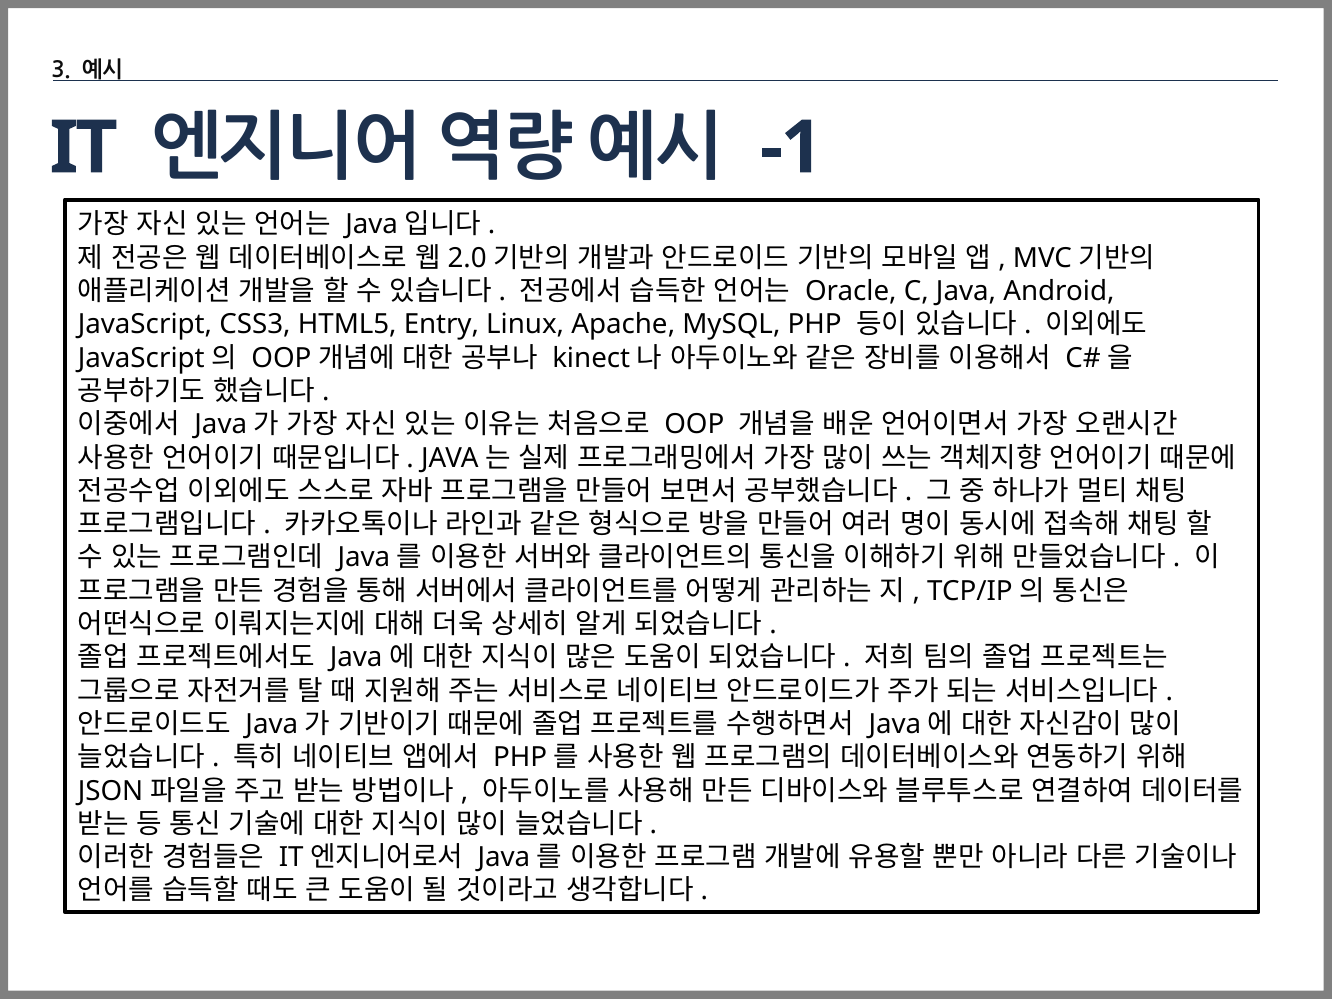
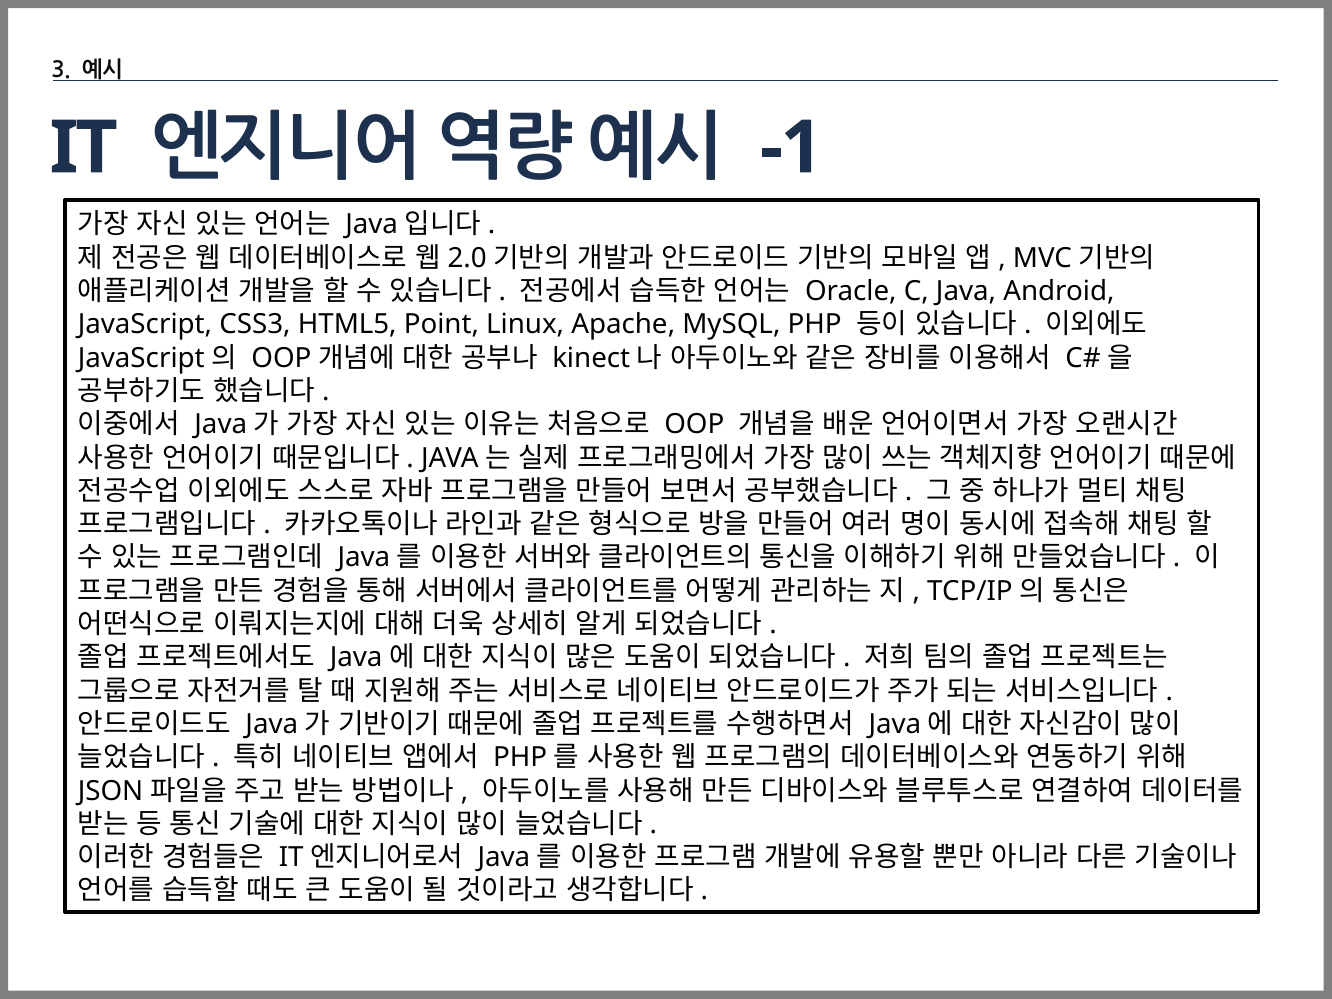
Entry: Entry -> Point (441, 325)
